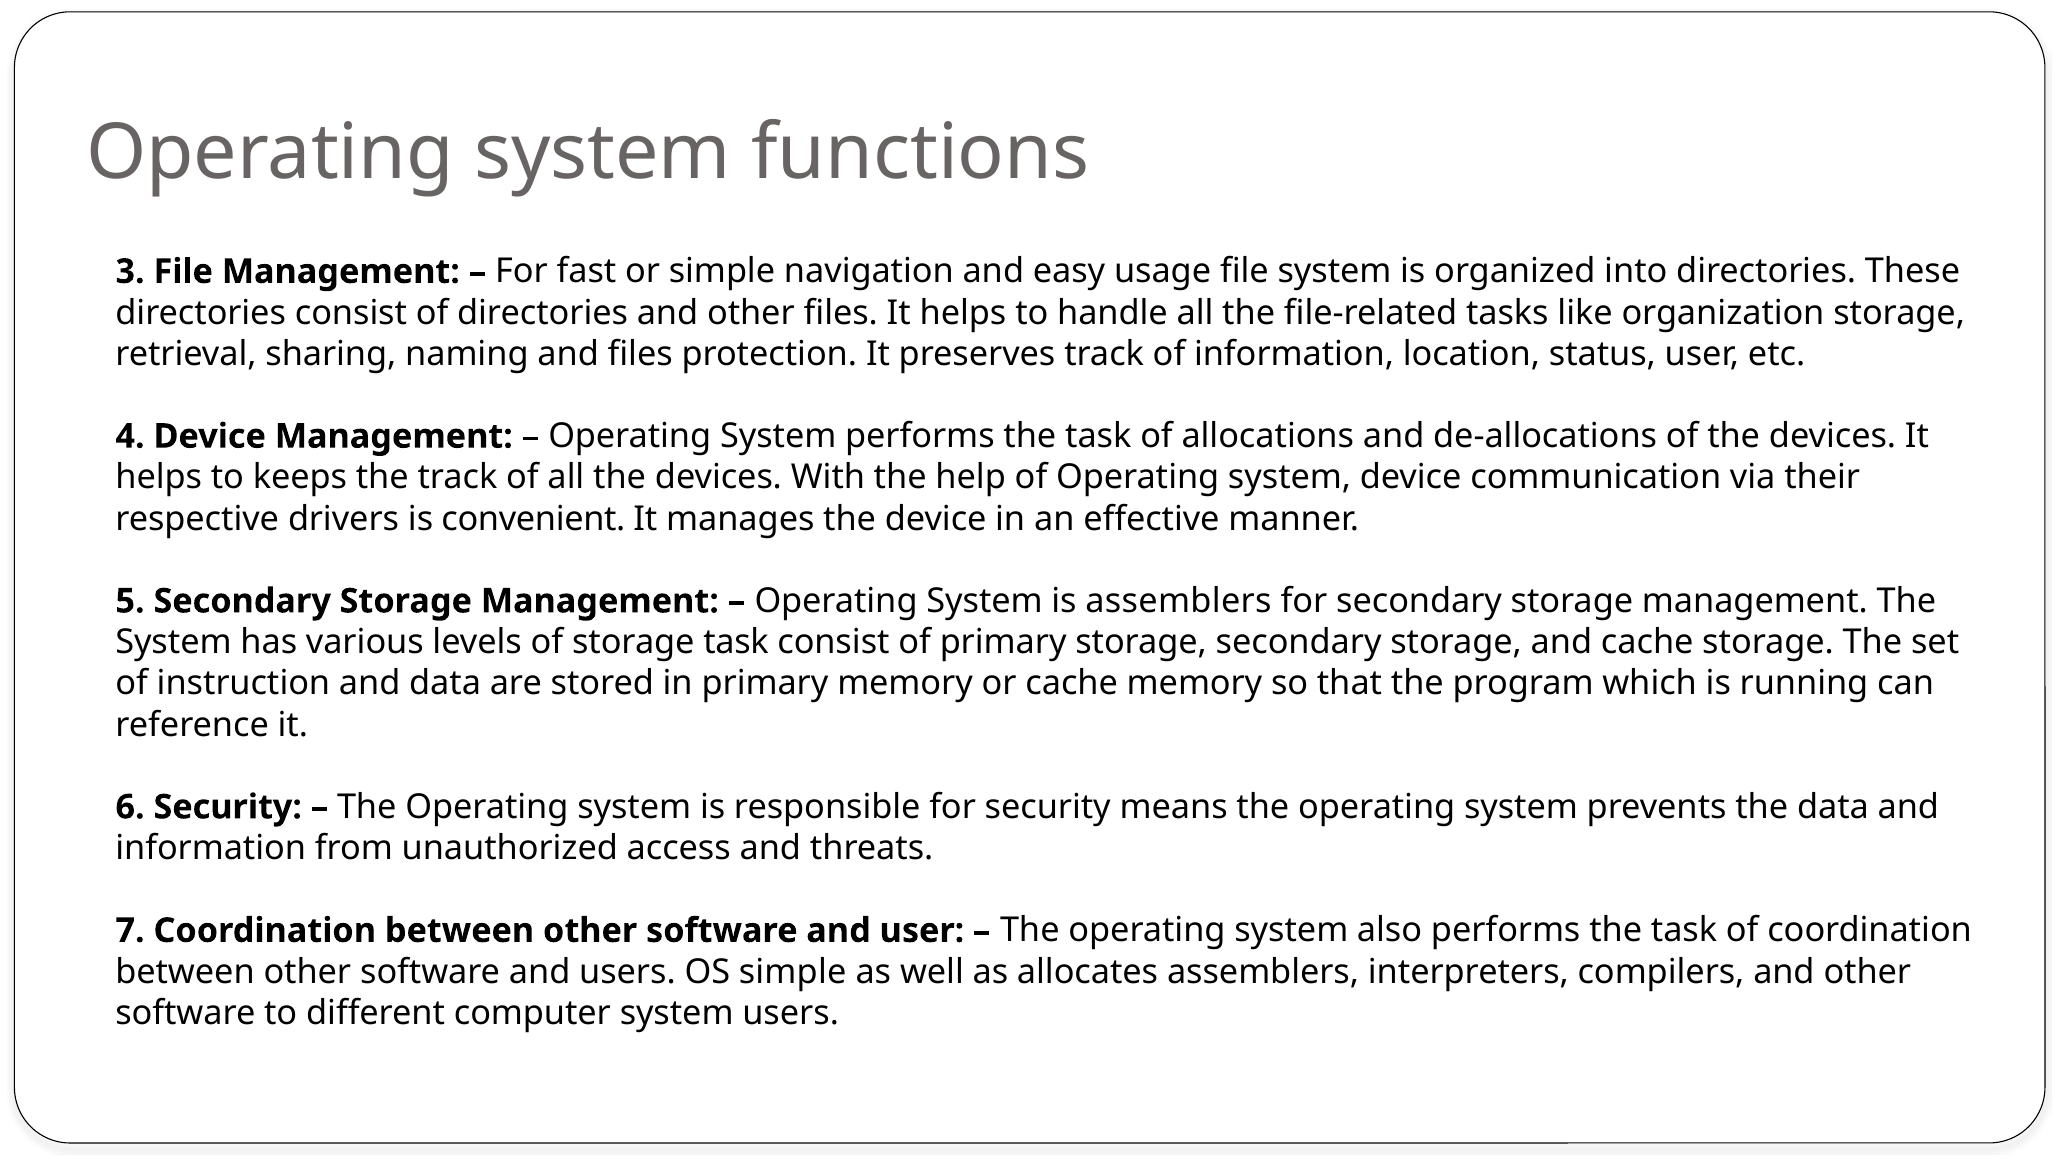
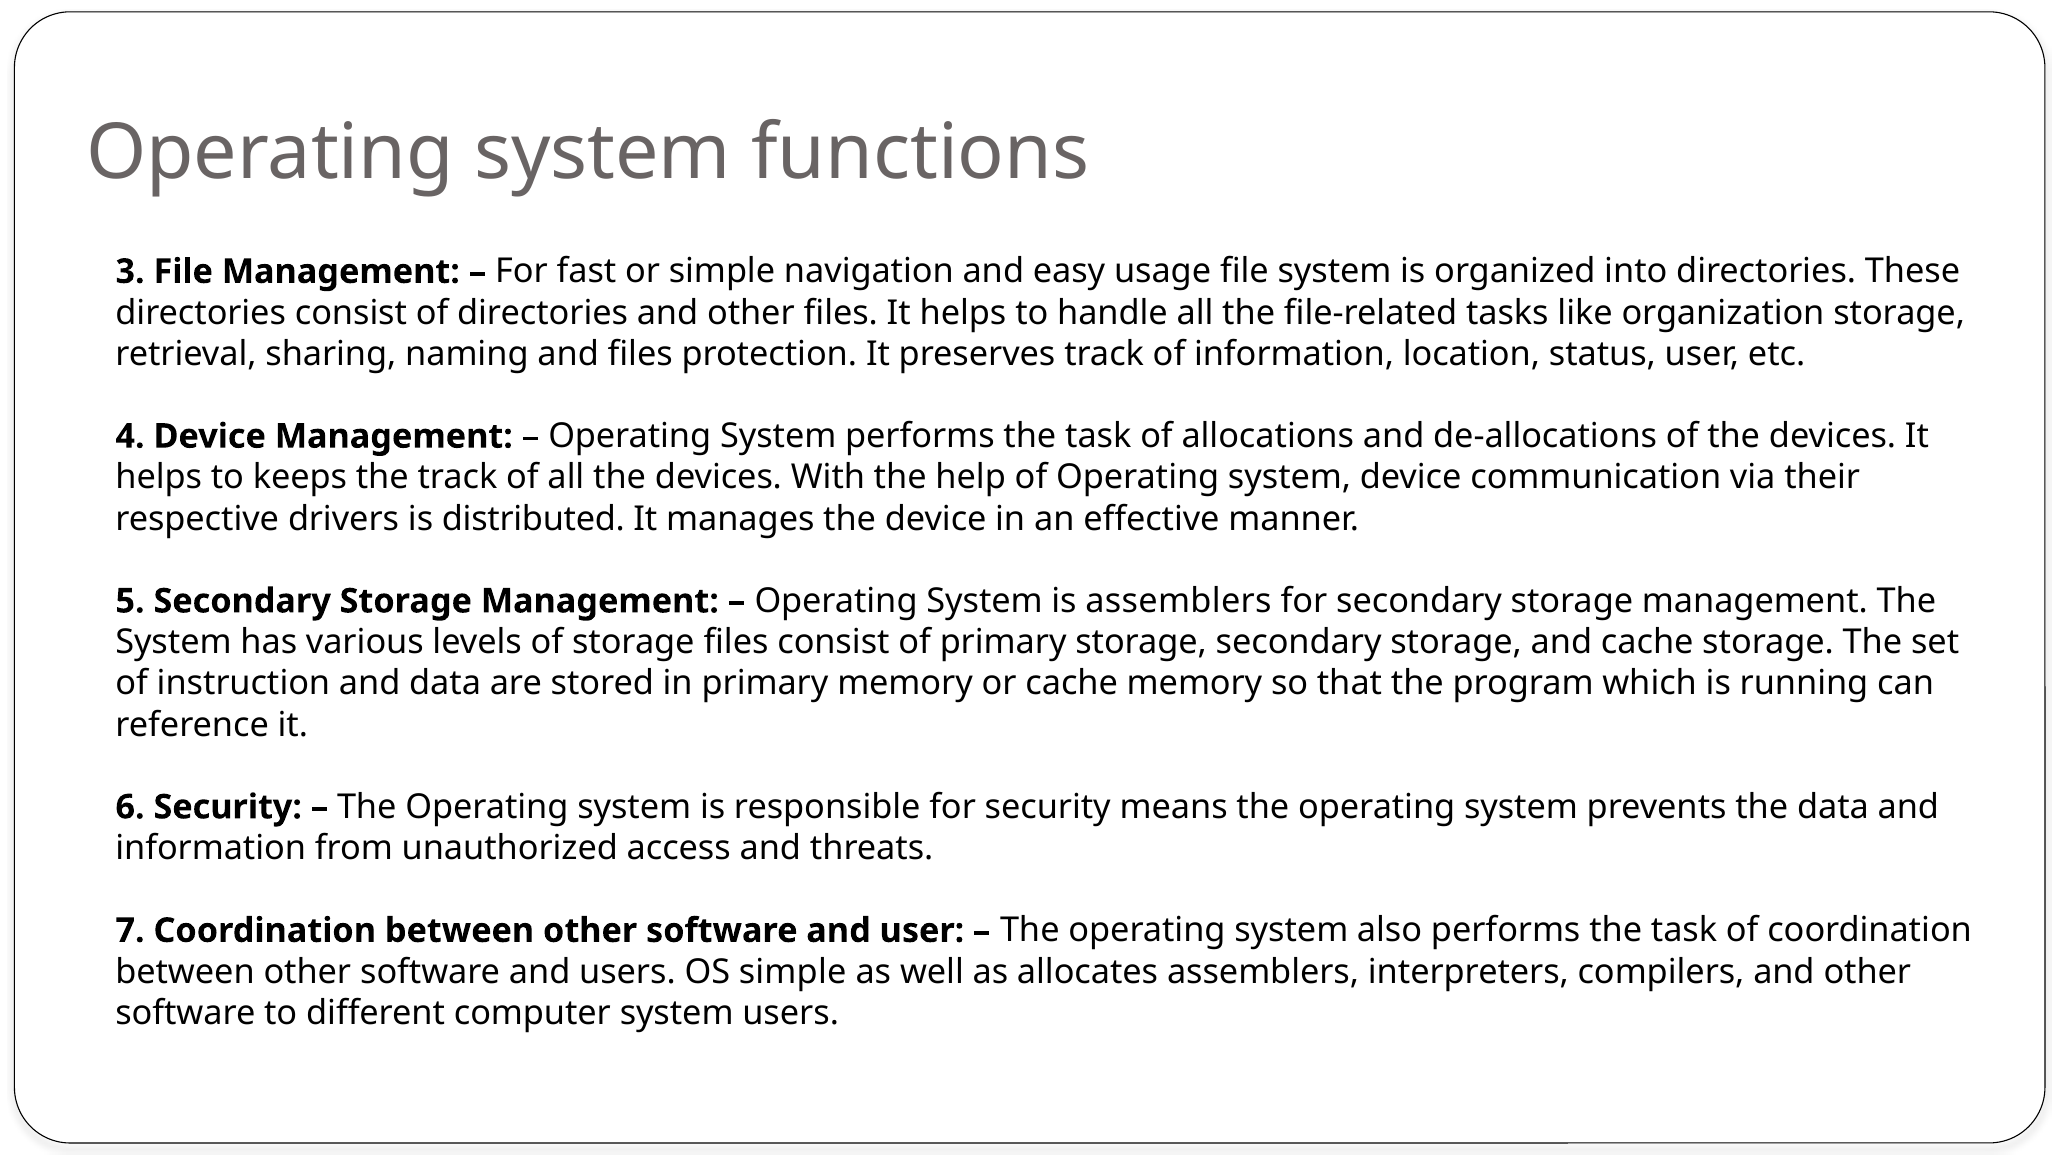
convenient: convenient -> distributed (533, 519)
storage task: task -> files (736, 642)
